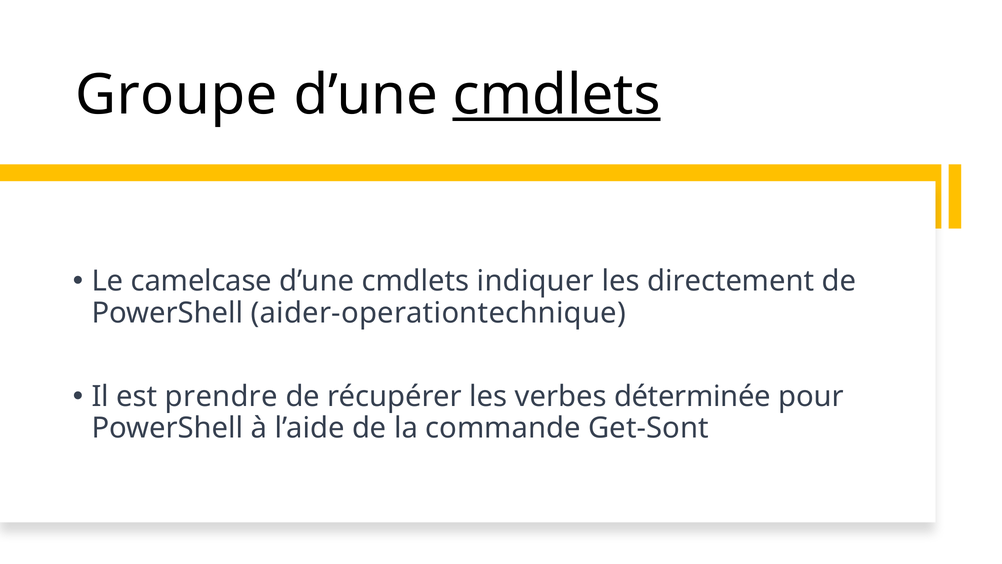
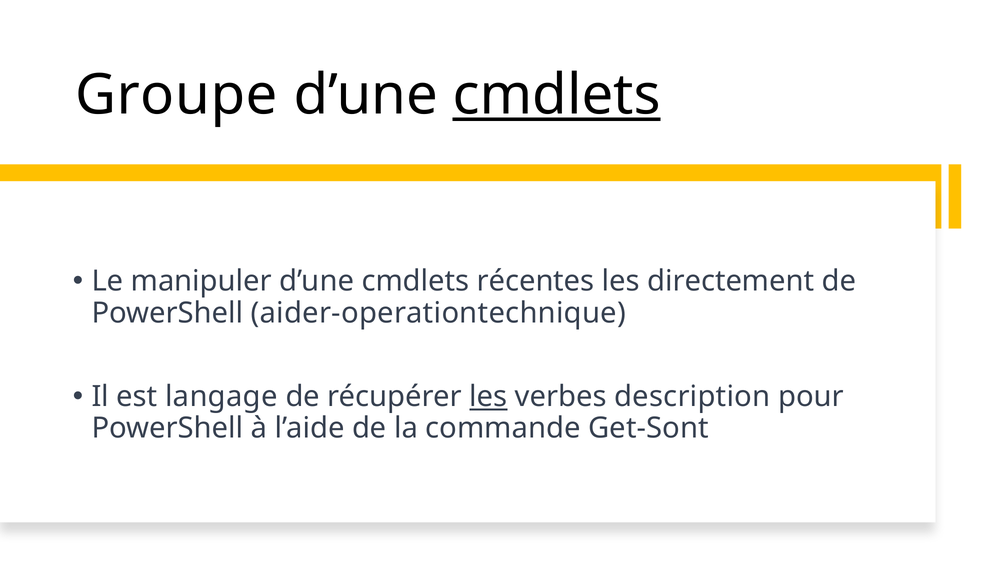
camelcase: camelcase -> manipuler (201, 281)
indiquer: indiquer -> récentes (536, 281)
prendre: prendre -> langage (221, 397)
les underline: none -> present (488, 397)
déterminée: déterminée -> description (692, 397)
